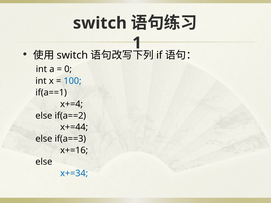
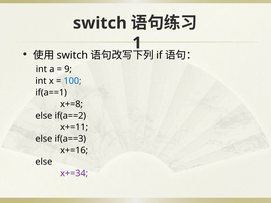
0: 0 -> 9 (68, 69)
x+=4: x+=4 -> x+=8 (72, 104)
x+=44: x+=44 -> x+=11 (74, 127)
x+=34 colour: blue -> purple (74, 174)
